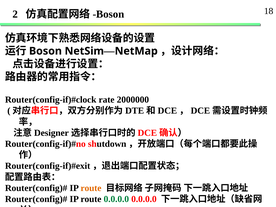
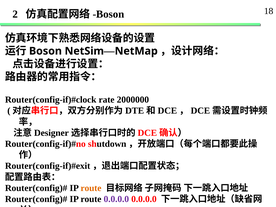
0.0.0.0 colour: green -> purple (116, 199)
